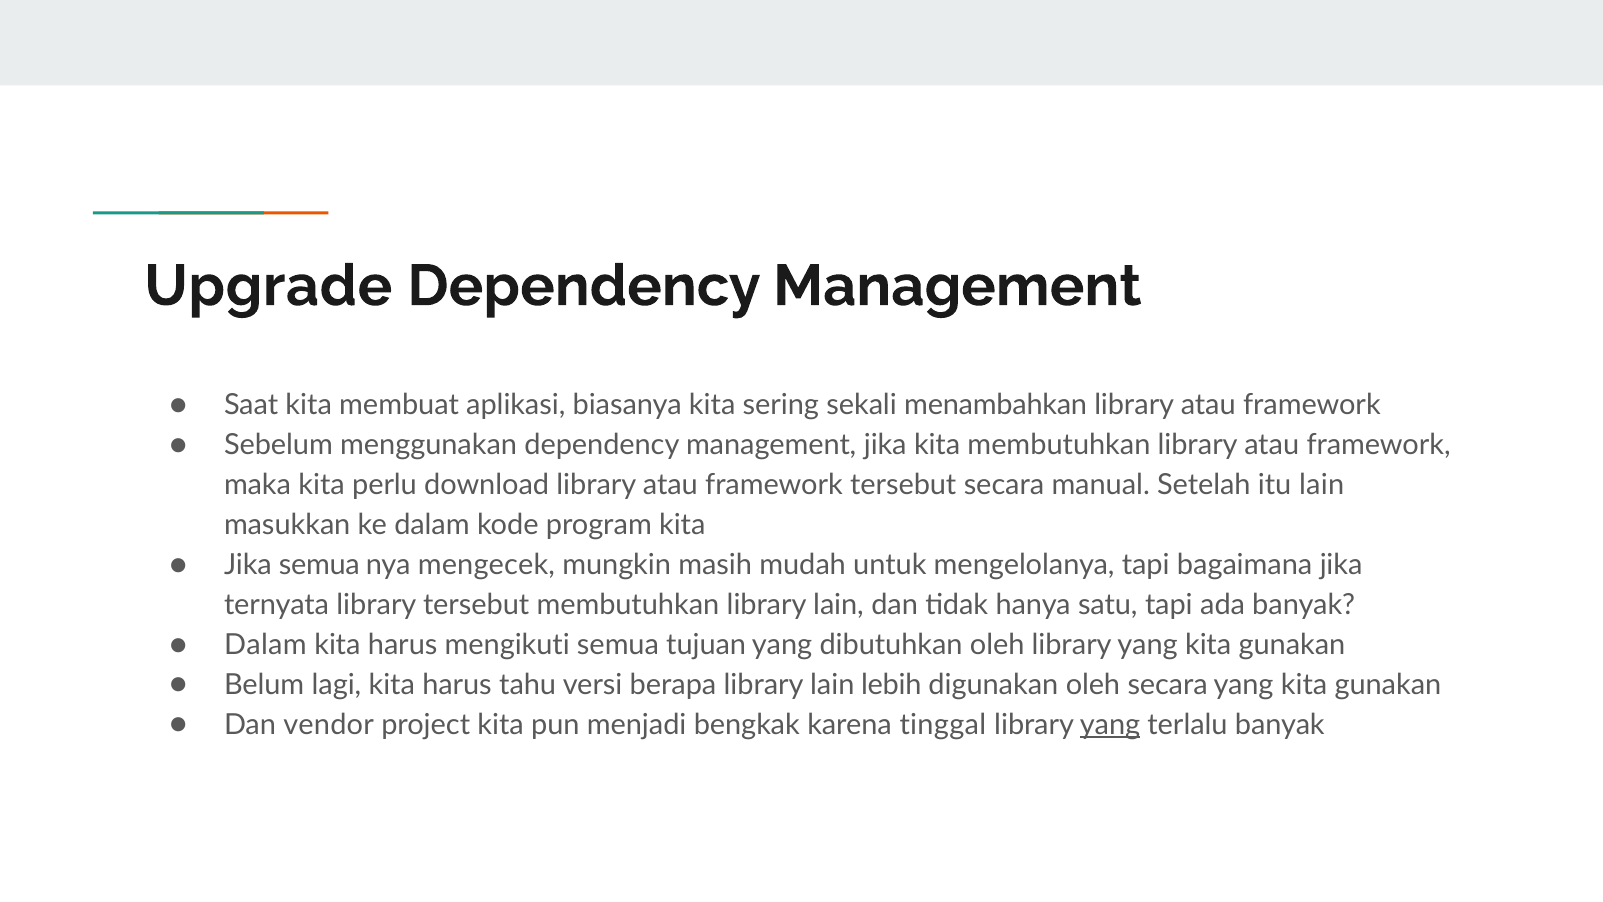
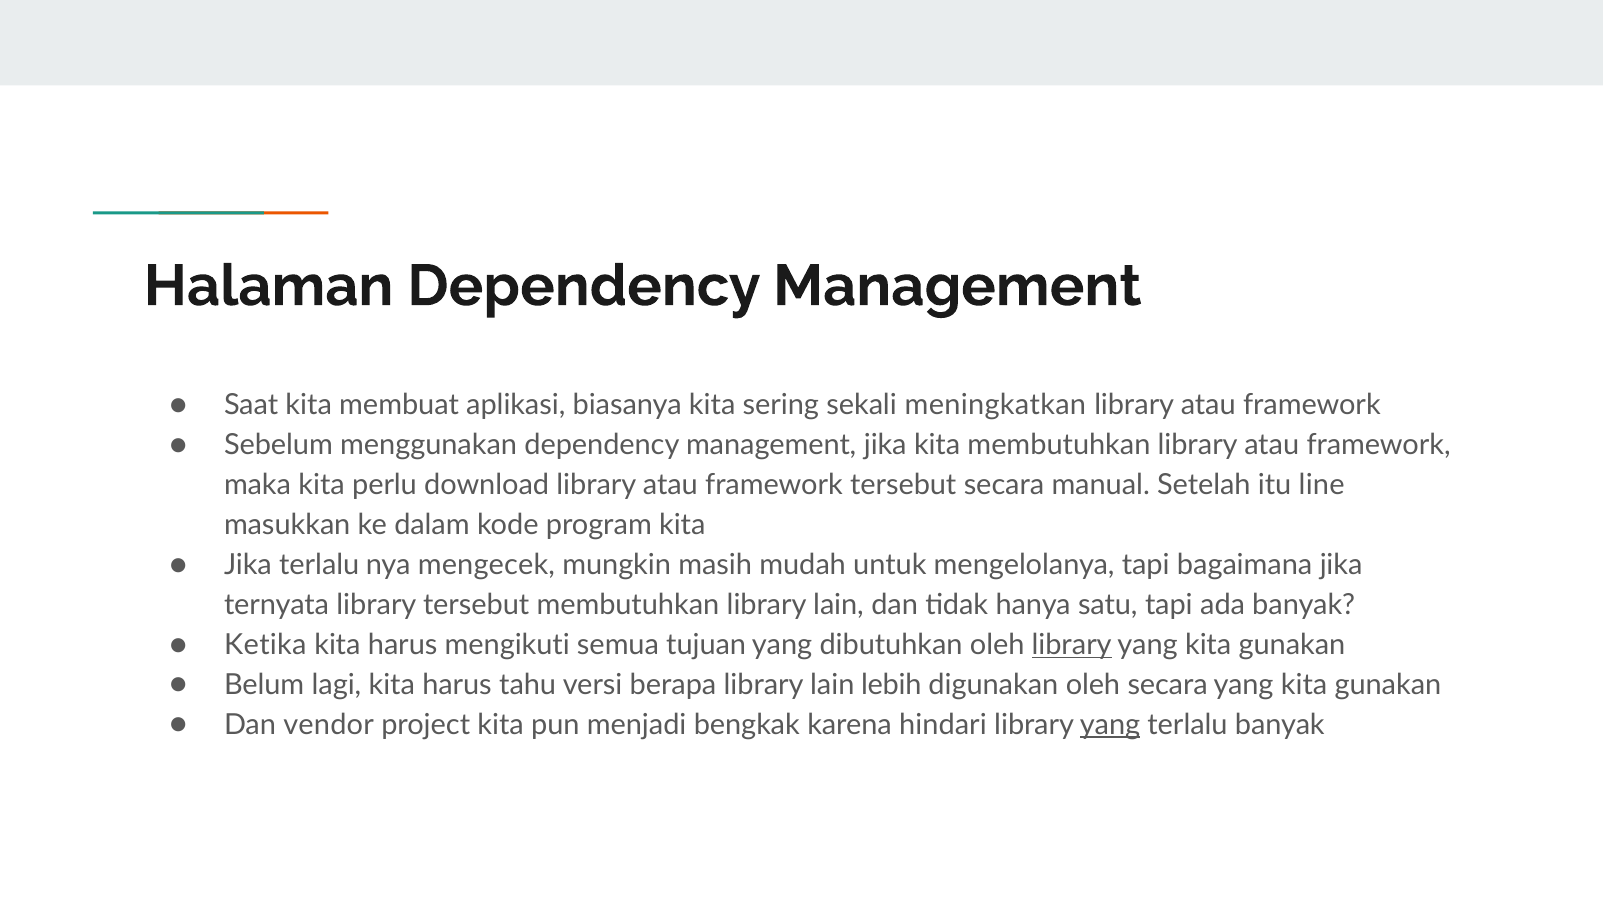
Upgrade: Upgrade -> Halaman (269, 286)
menambahkan: menambahkan -> meningkatkan (995, 405)
itu lain: lain -> line (1322, 485)
Jika semua: semua -> terlalu (319, 565)
Dalam: Dalam -> Ketika (265, 645)
library underline: none -> present (1072, 645)
tinggal: tinggal -> hindari (943, 725)
